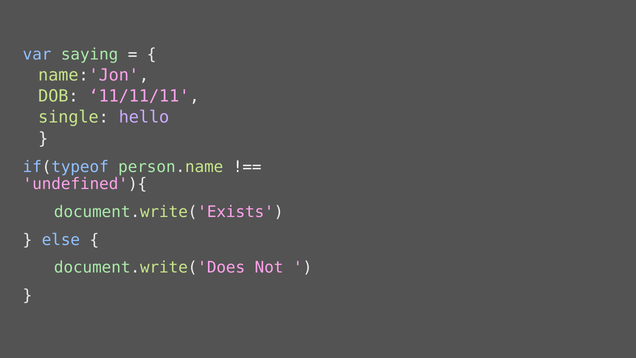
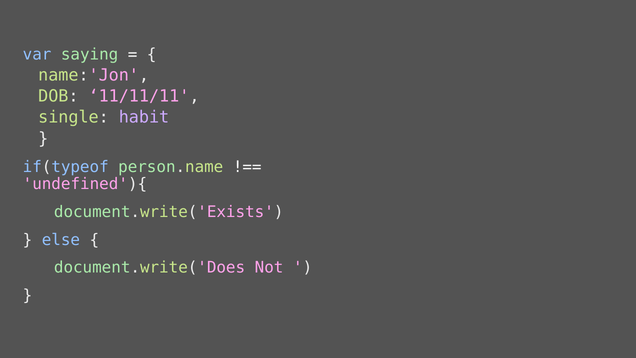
hello: hello -> habit (144, 117)
